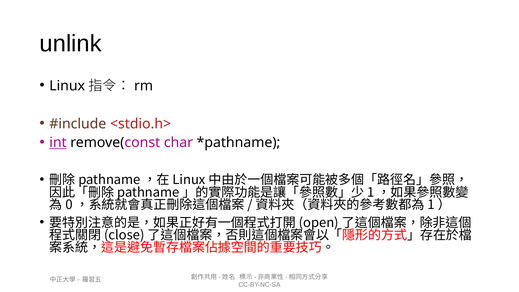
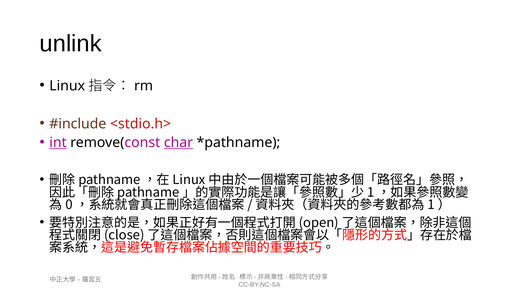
char underline: none -> present (178, 143)
